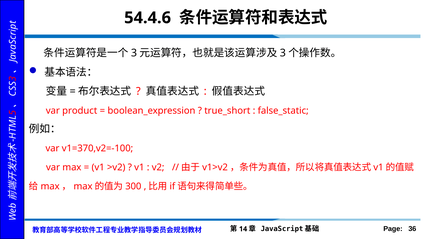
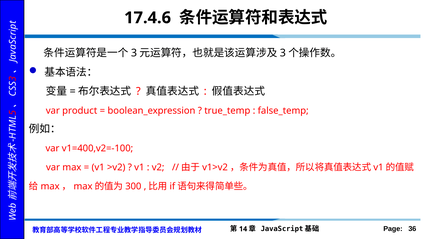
54.4.6: 54.4.6 -> 17.4.6 (148, 18)
true_short: true_short -> true_temp (227, 110)
false_static: false_static -> false_temp (283, 110)
v1=370,v2=-100: v1=370,v2=-100 -> v1=400,v2=-100 (97, 148)
